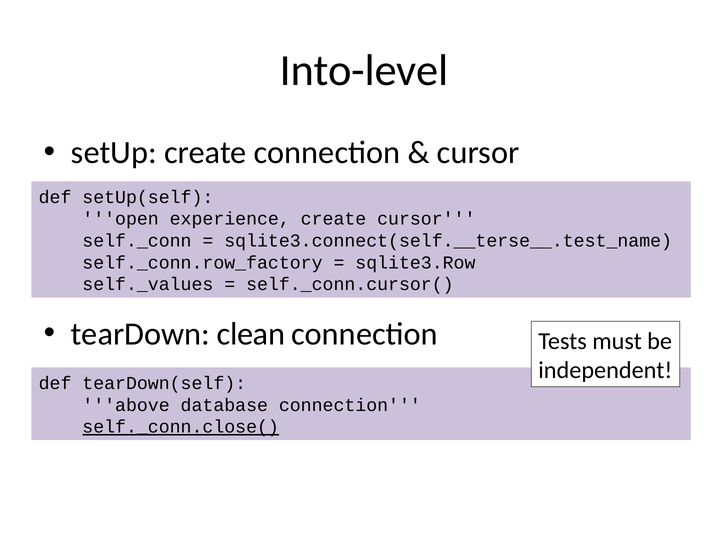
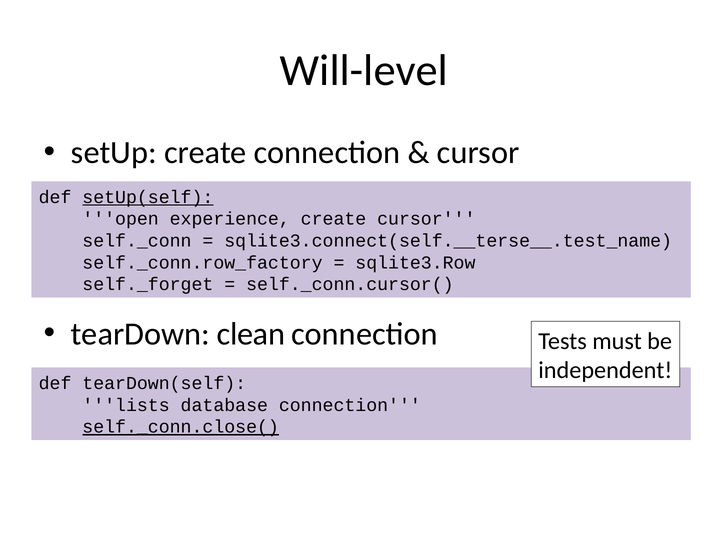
Into-level: Into-level -> Will-level (364, 70)
setUp(self underline: none -> present (148, 197)
self._values: self._values -> self._forget (148, 284)
above: above -> lists (126, 405)
